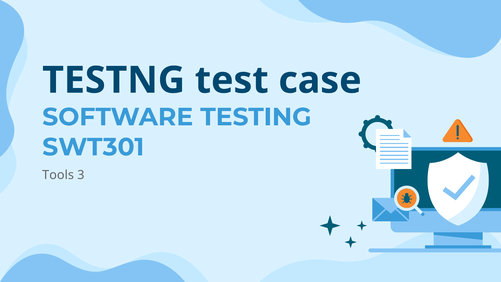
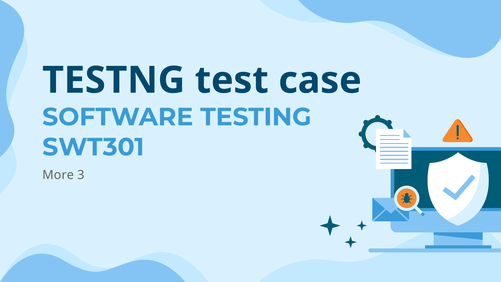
Tools: Tools -> More (58, 175)
